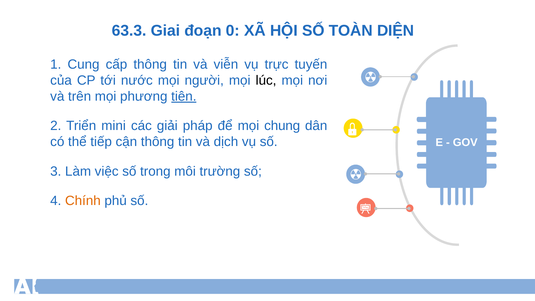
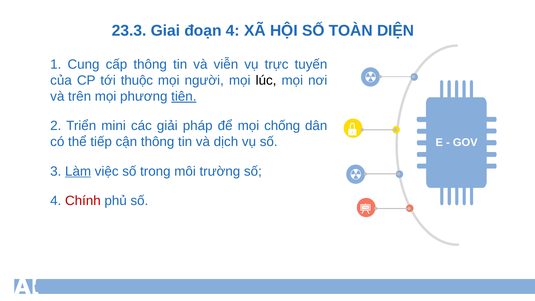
63.3: 63.3 -> 23.3 (129, 31)
đoạn 0: 0 -> 4 (233, 31)
nước: nước -> thuộc (137, 80)
chung: chung -> chống (282, 126)
Làm underline: none -> present (78, 171)
Chính colour: orange -> red (83, 201)
